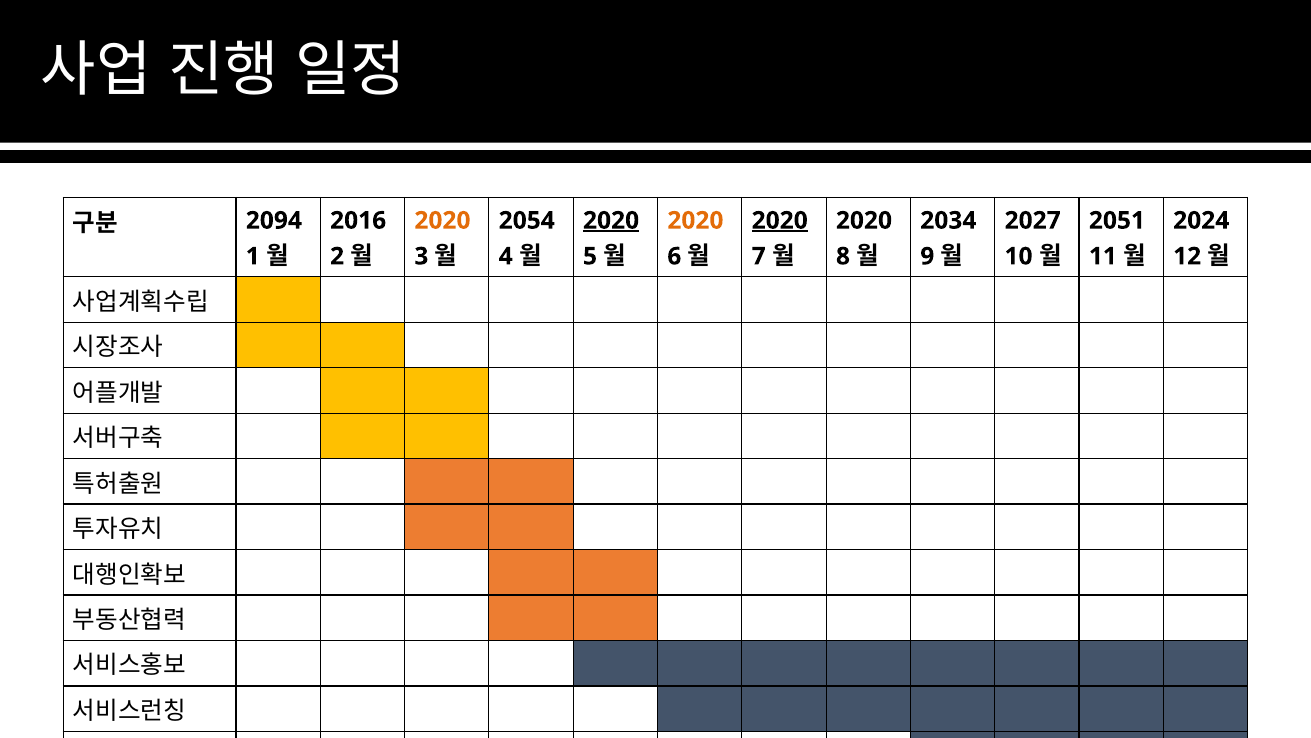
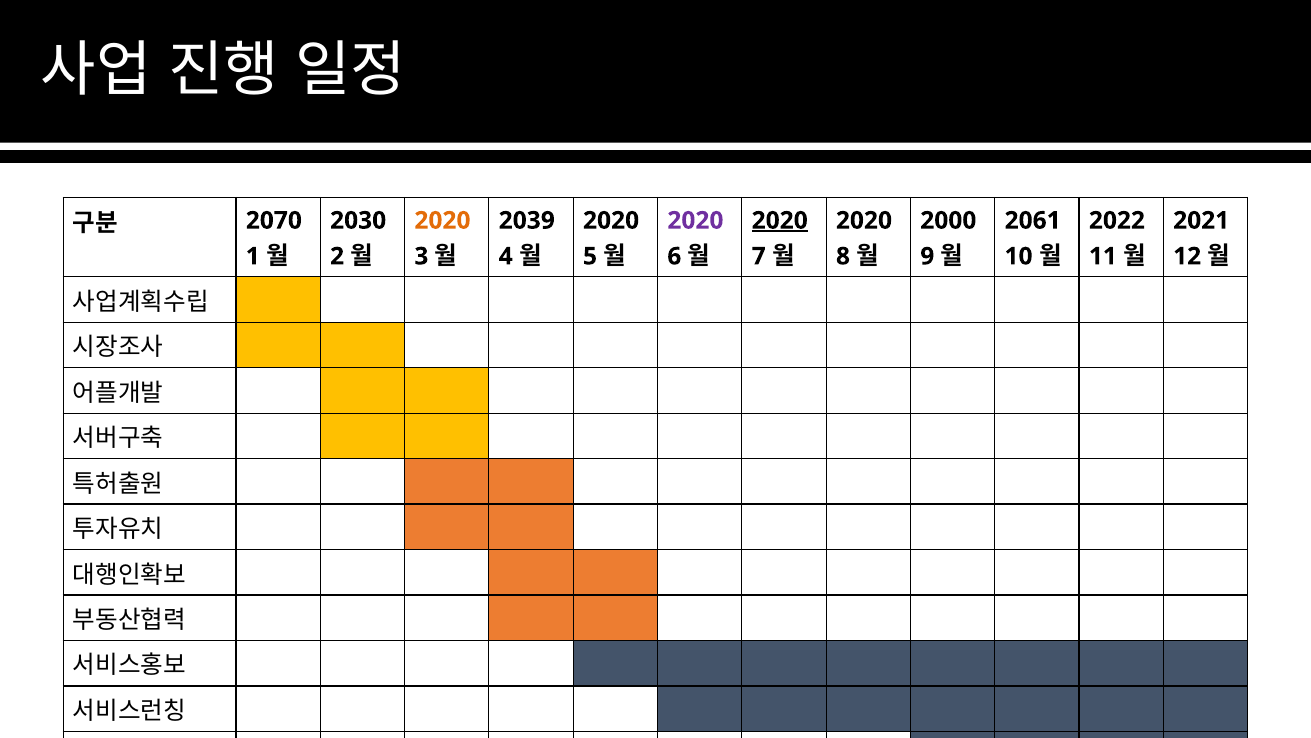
2094: 2094 -> 2070 (274, 220)
2016: 2016 -> 2030 (358, 220)
2054: 2054 -> 2039 (527, 220)
2020 underline: present -> none (611, 220)
2020 colour: orange -> purple (695, 220)
2034: 2034 -> 2000 (948, 220)
2027: 2027 -> 2061 (1033, 220)
2051: 2051 -> 2022 (1117, 220)
2024: 2024 -> 2021 (1201, 220)
